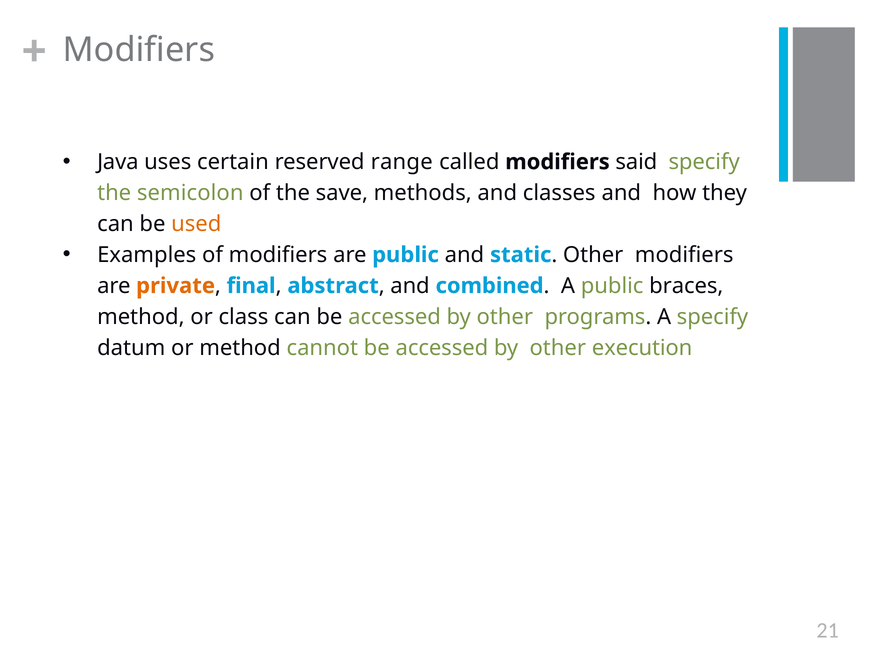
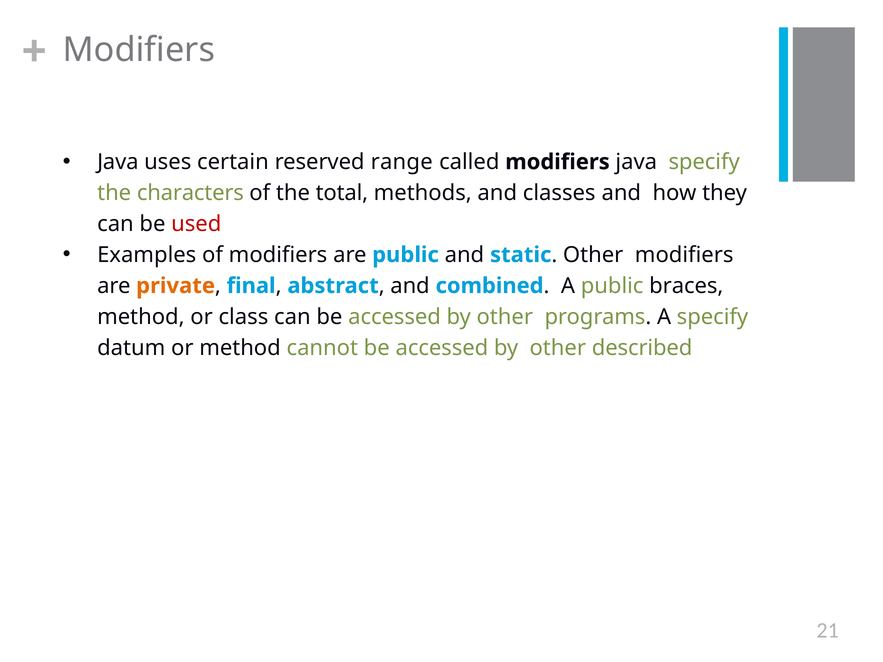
modifiers said: said -> java (636, 162)
semicolon: semicolon -> characters (190, 193)
save: save -> total (342, 193)
used colour: orange -> red (196, 224)
execution: execution -> described (642, 348)
